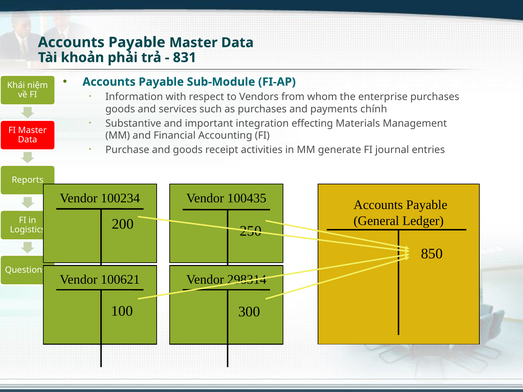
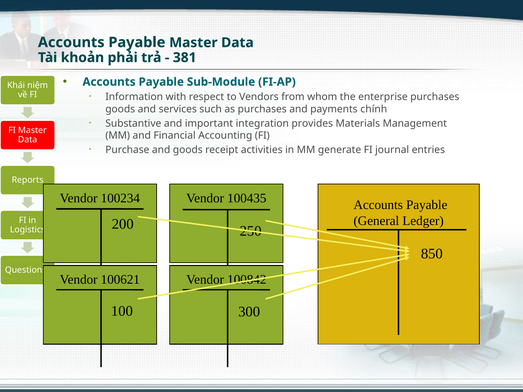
831: 831 -> 381 (185, 58)
effecting: effecting -> provides (312, 123)
298314: 298314 -> 100842 (247, 280)
